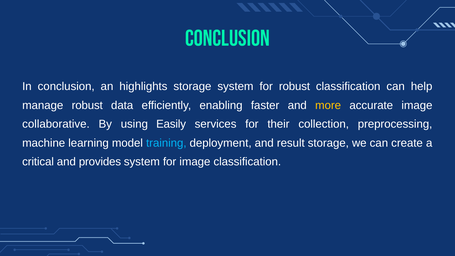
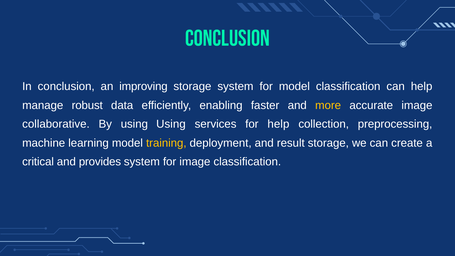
highlights: highlights -> improving (143, 86)
for robust: robust -> model (294, 86)
using Easily: Easily -> Using (171, 124)
for their: their -> help (278, 124)
training colour: light blue -> yellow (166, 143)
